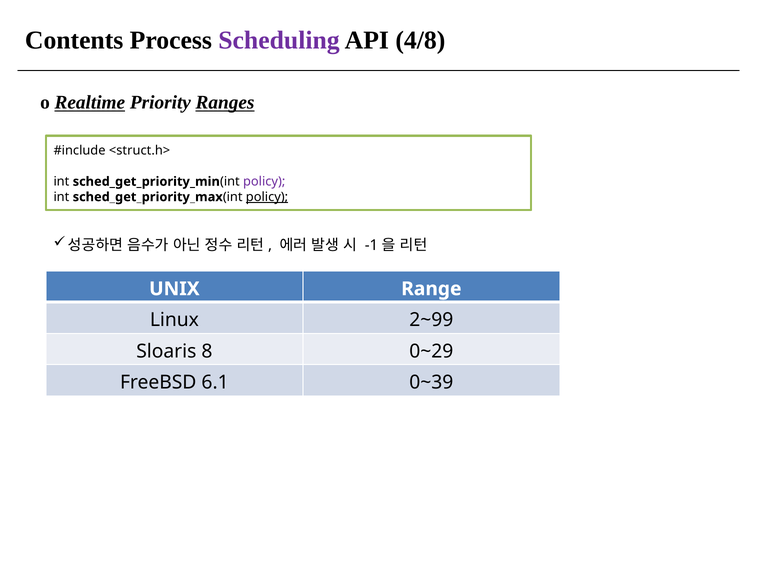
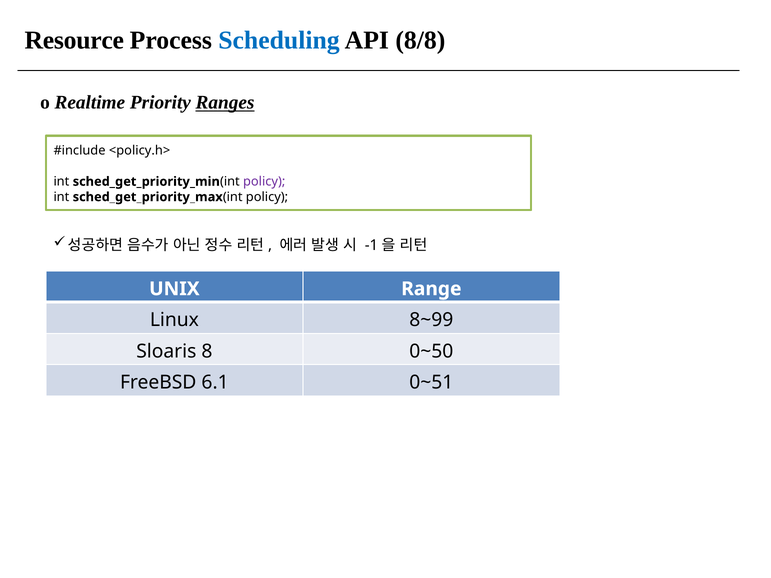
Contents: Contents -> Resource (74, 40)
Scheduling colour: purple -> blue (279, 40)
4/8: 4/8 -> 8/8 (420, 40)
Realtime underline: present -> none (90, 103)
<struct.h>: <struct.h> -> <policy.h> (140, 151)
policy underline: present -> none (267, 197)
2~99: 2~99 -> 8~99 (431, 320)
0~29: 0~29 -> 0~50 (431, 351)
0~39: 0~39 -> 0~51 (431, 383)
